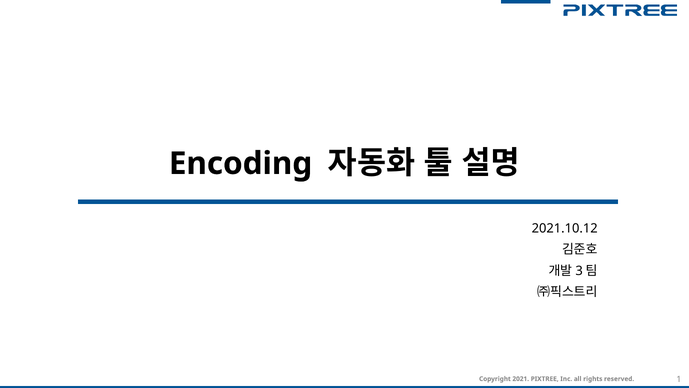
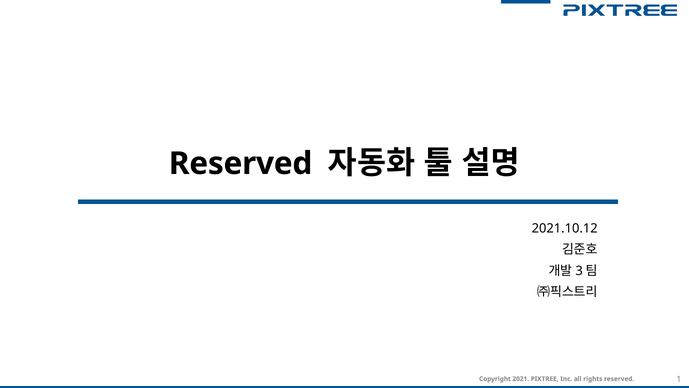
Encoding: Encoding -> Reserved (241, 163)
